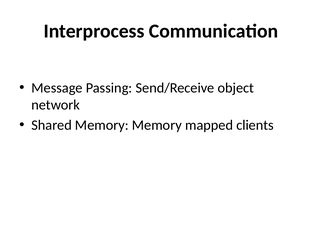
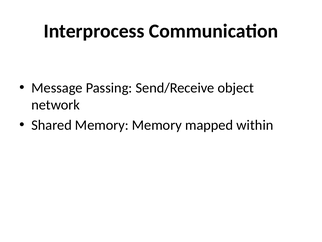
clients: clients -> within (255, 125)
